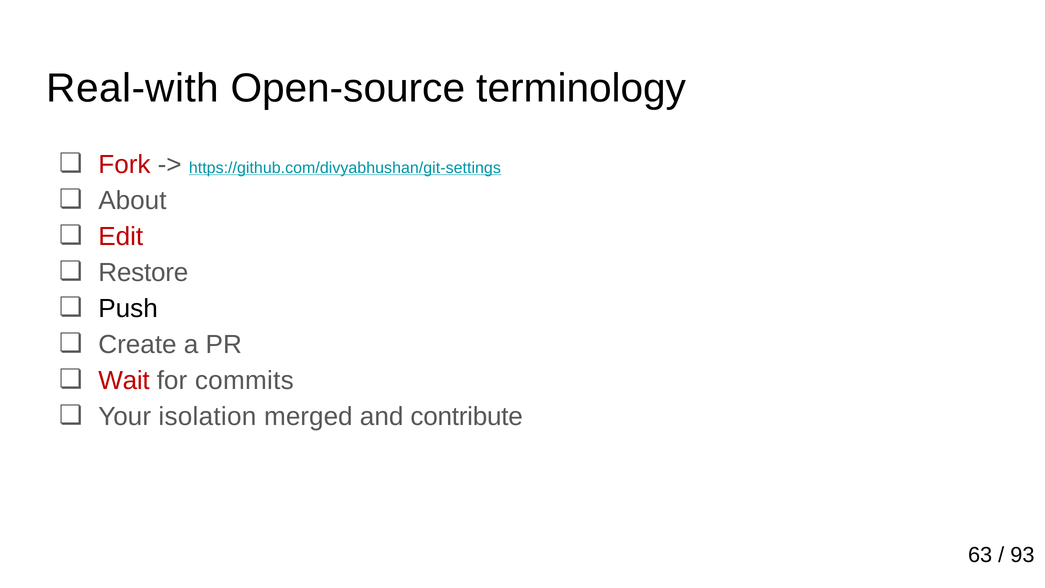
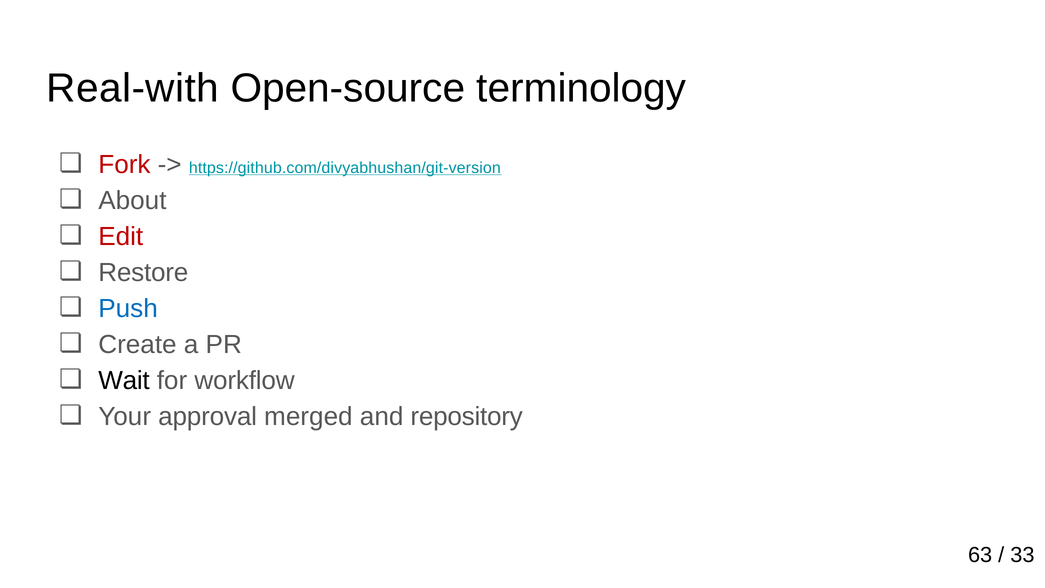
https://github.com/divyabhushan/git-settings: https://github.com/divyabhushan/git-settings -> https://github.com/divyabhushan/git-version (345, 168)
Push colour: black -> blue (128, 308)
Wait colour: red -> black (124, 381)
commits: commits -> workflow (245, 381)
isolation: isolation -> approval (208, 417)
contribute: contribute -> repository (467, 417)
93: 93 -> 33 (1022, 555)
